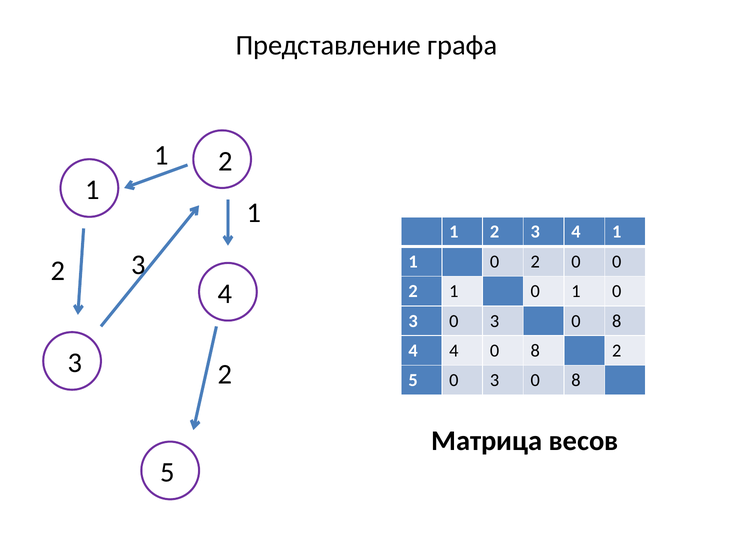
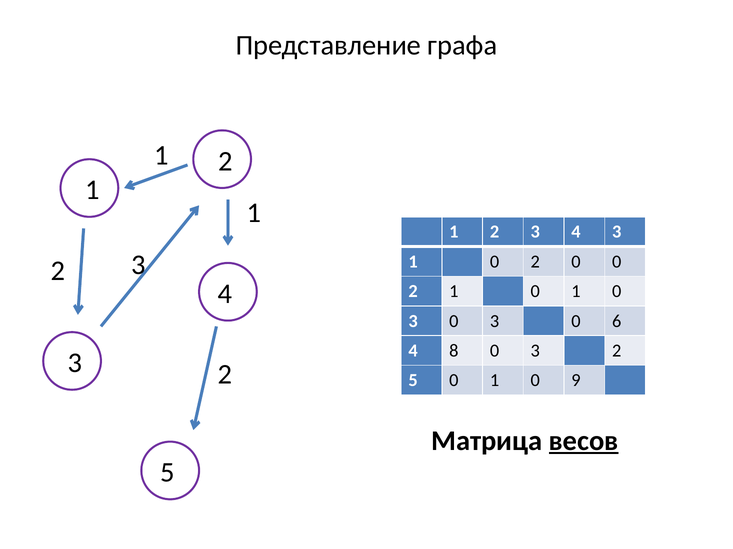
4 1: 1 -> 3 (617, 232)
8: 8 -> 6 (617, 321)
4 4: 4 -> 8 (454, 351)
8: 8 -> 3 (535, 351)
5 0 3: 3 -> 1 (495, 381)
8: 8 -> 9 (576, 381)
весов underline: none -> present (584, 441)
